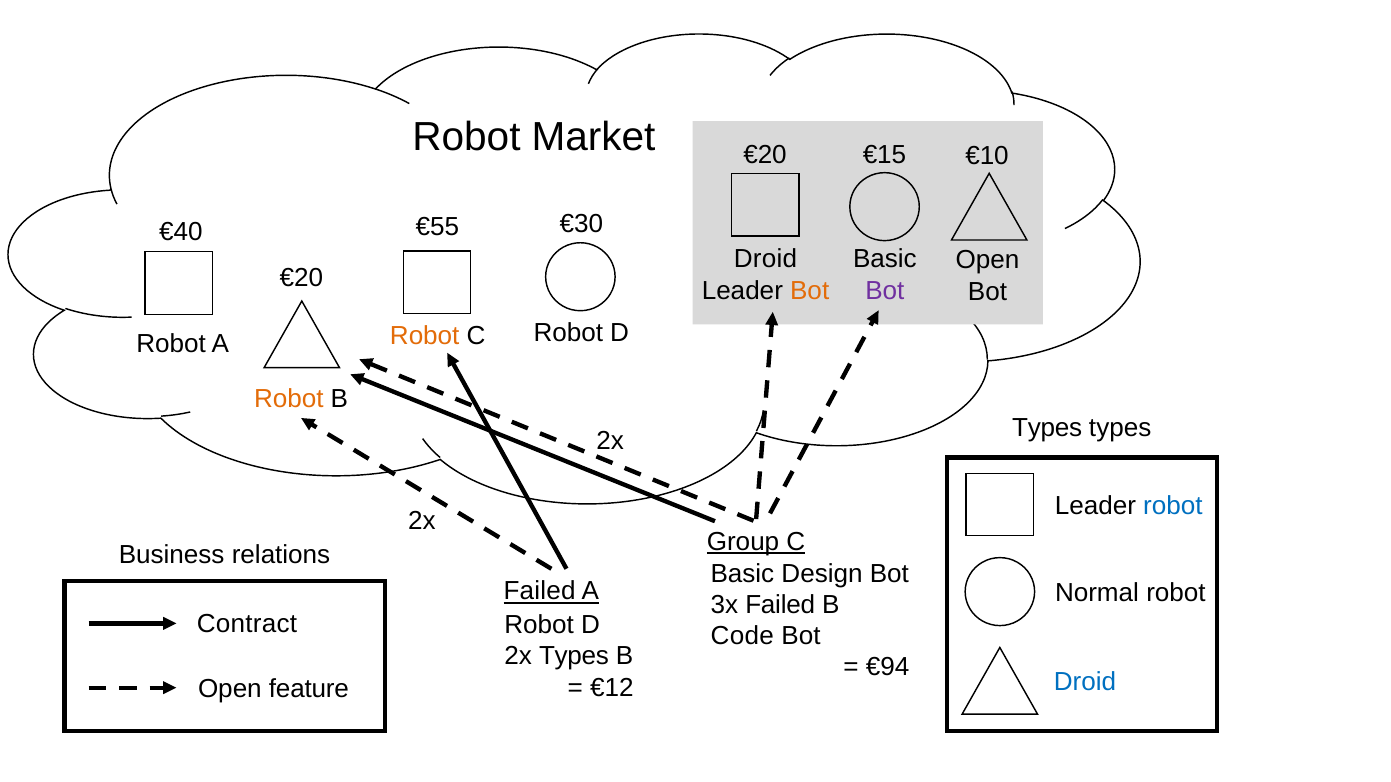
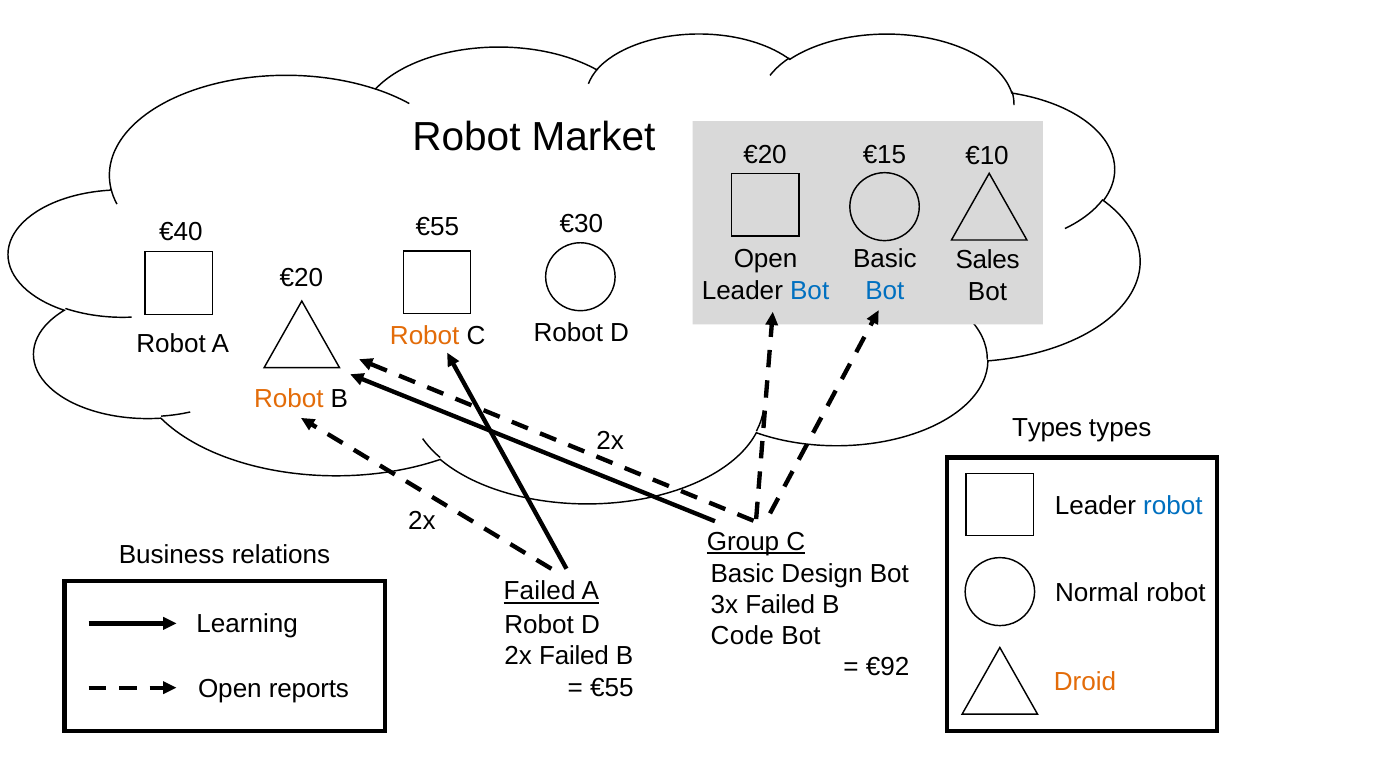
Droid: Droid -> Open (766, 259)
Open: Open -> Sales (988, 260)
Bot colour: orange -> blue (810, 291)
Bot colour: purple -> blue (885, 291)
Contract: Contract -> Learning (247, 624)
Types: Types -> Failed (574, 657)
€94: €94 -> €92 (888, 668)
Droid colour: blue -> orange (1085, 683)
€12: €12 -> €55 (612, 688)
feature: feature -> reports (309, 690)
